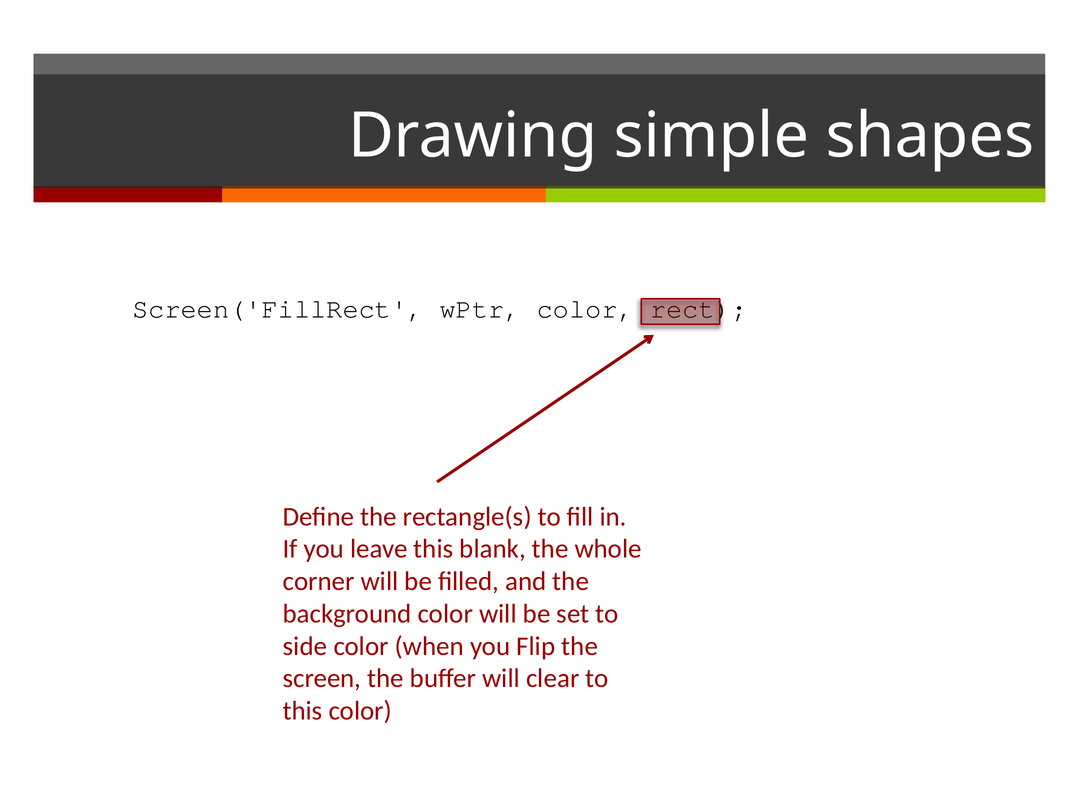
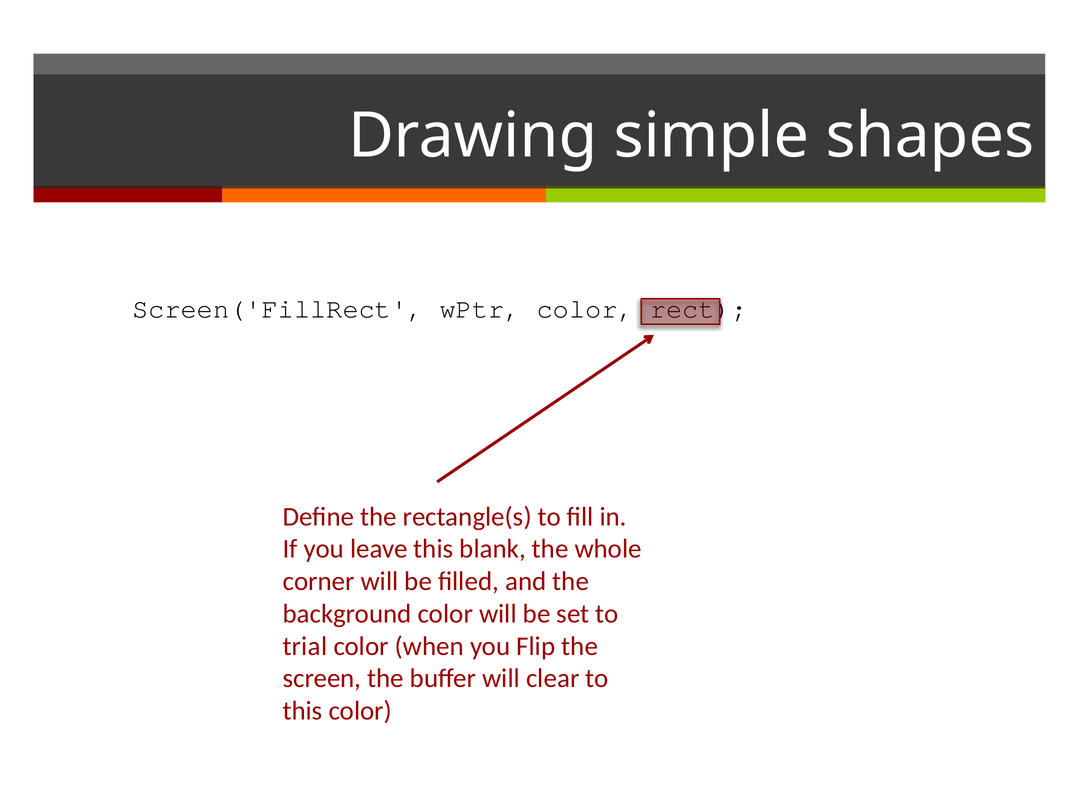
side: side -> trial (305, 646)
